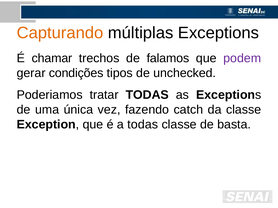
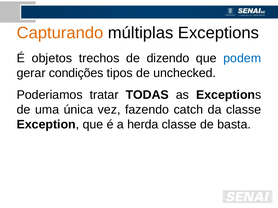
chamar: chamar -> objetos (52, 58)
falamos: falamos -> dizendo (168, 58)
podem colour: purple -> blue (242, 58)
a todas: todas -> herda (143, 125)
